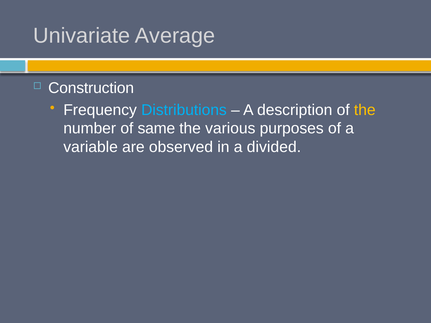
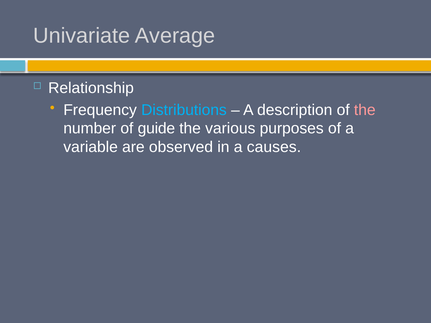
Construction: Construction -> Relationship (91, 88)
the colour: yellow -> pink (365, 110)
same: same -> guide (156, 129)
divided: divided -> causes (274, 147)
